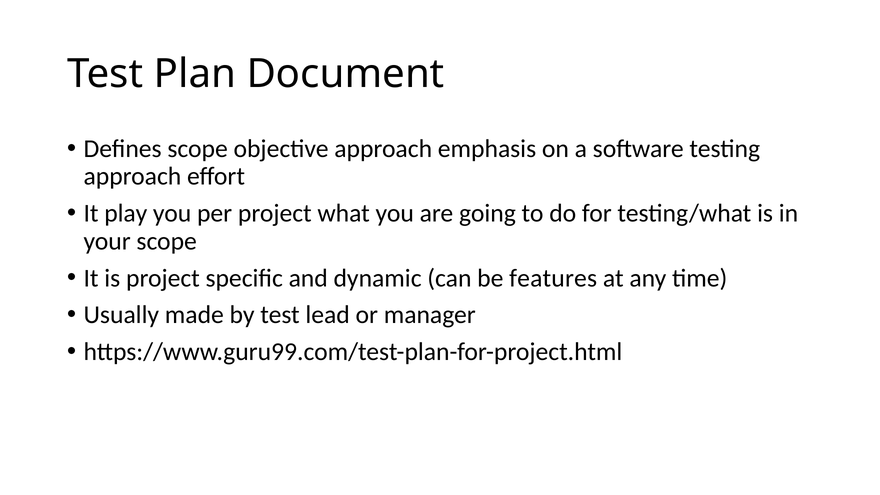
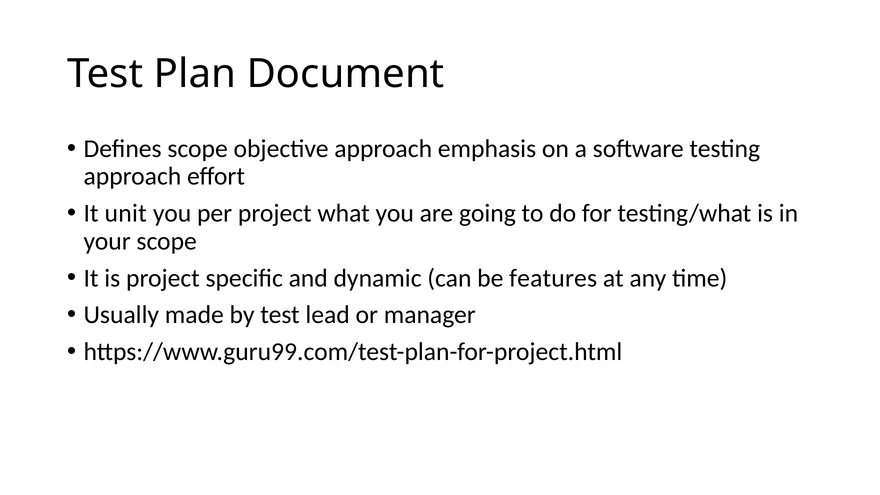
play: play -> unit (126, 213)
